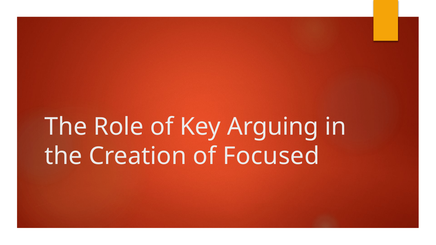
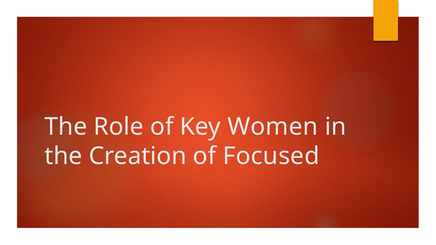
Arguing: Arguing -> Women (273, 127)
